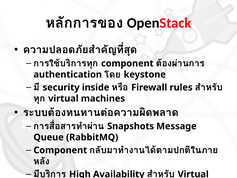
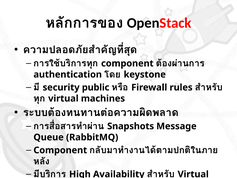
inside: inside -> public (96, 87)
